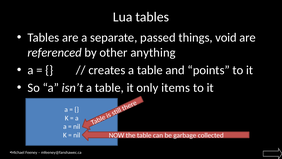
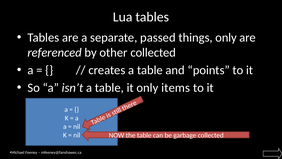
things void: void -> only (226, 37)
other anything: anything -> collected (153, 52)
